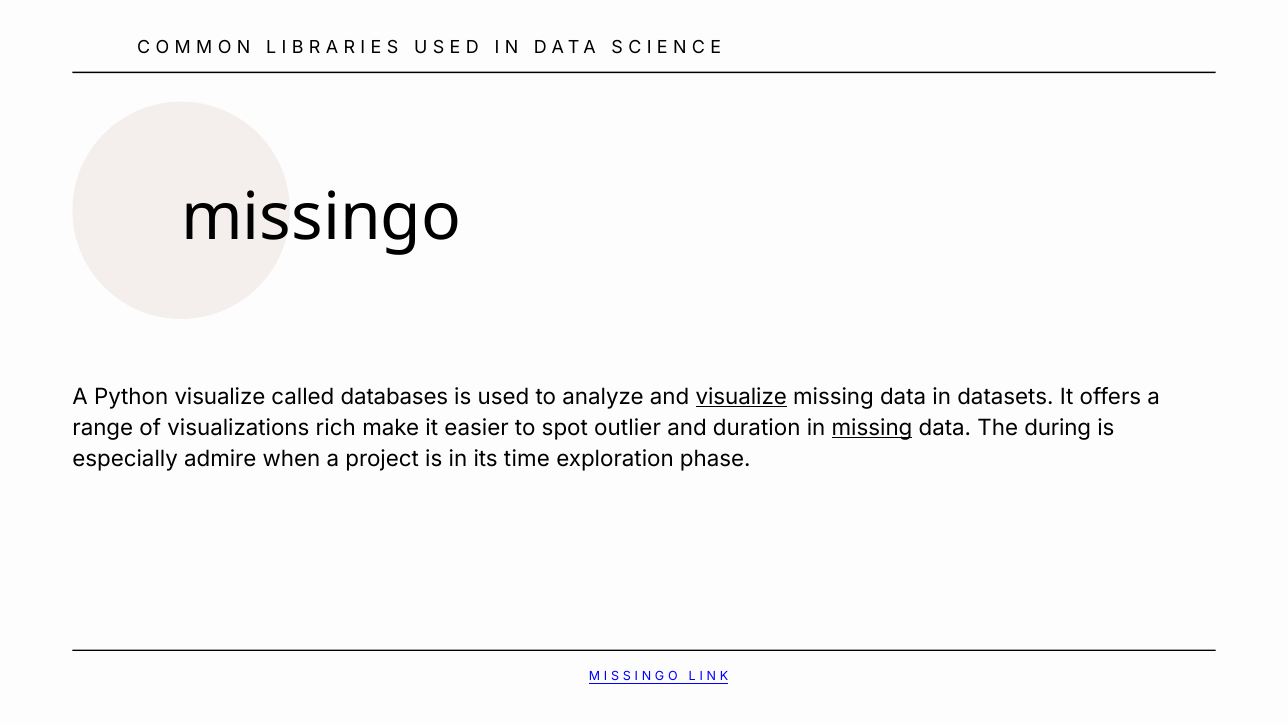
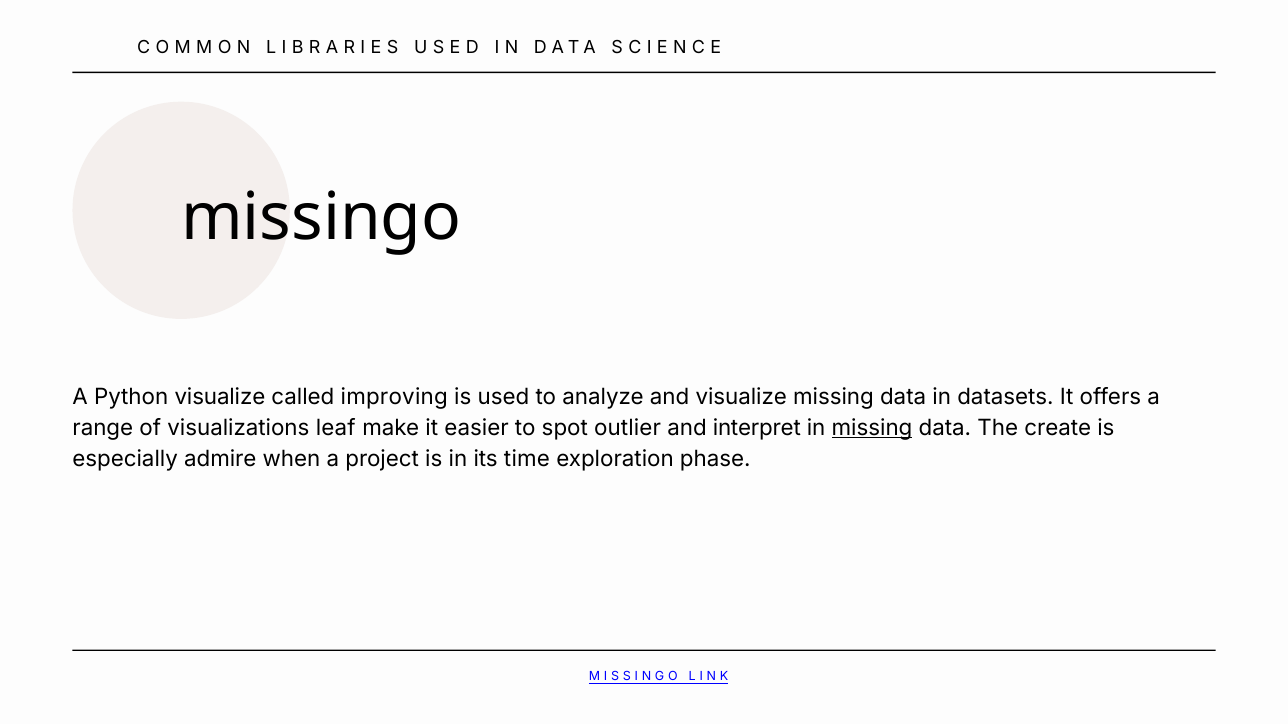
databases: databases -> improving (394, 397)
visualize underline: present -> none (741, 397)
rich: rich -> leaf (336, 428)
duration: duration -> interpret (757, 428)
during: during -> create (1058, 428)
